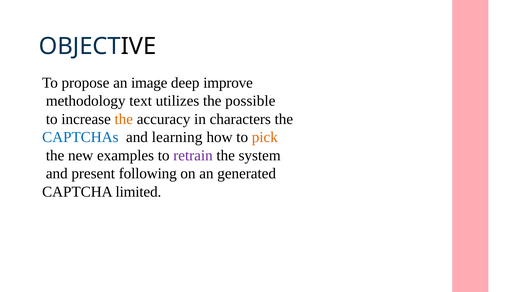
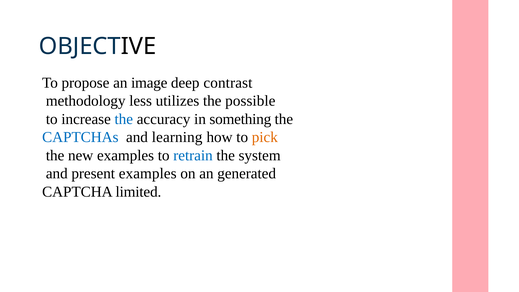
improve: improve -> contrast (228, 83)
text: text -> less (141, 101)
the colour: orange -> blue (124, 119)
characters: characters -> something (240, 119)
retrain colour: purple -> blue (193, 155)
present following: following -> examples (148, 174)
